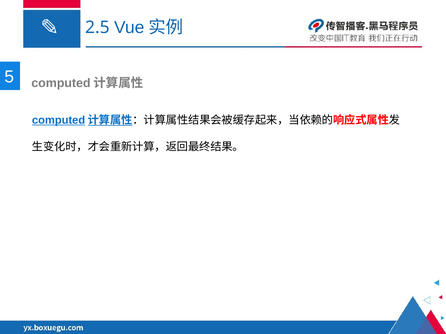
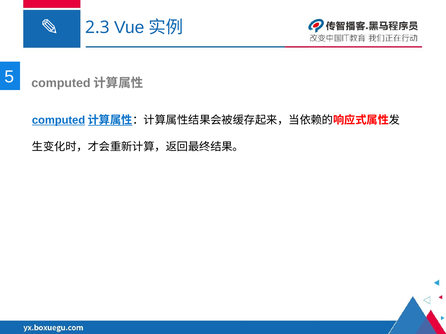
2.5: 2.5 -> 2.3 (98, 28)
